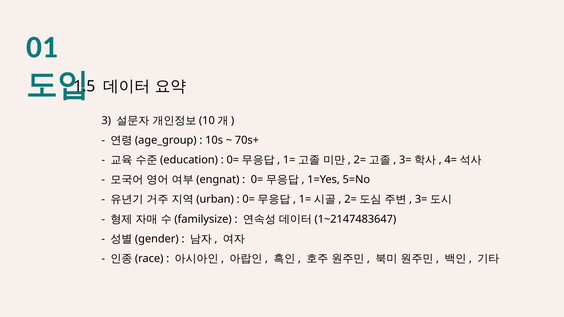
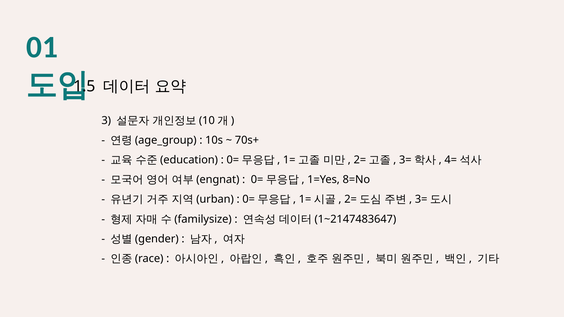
5=No: 5=No -> 8=No (356, 180)
